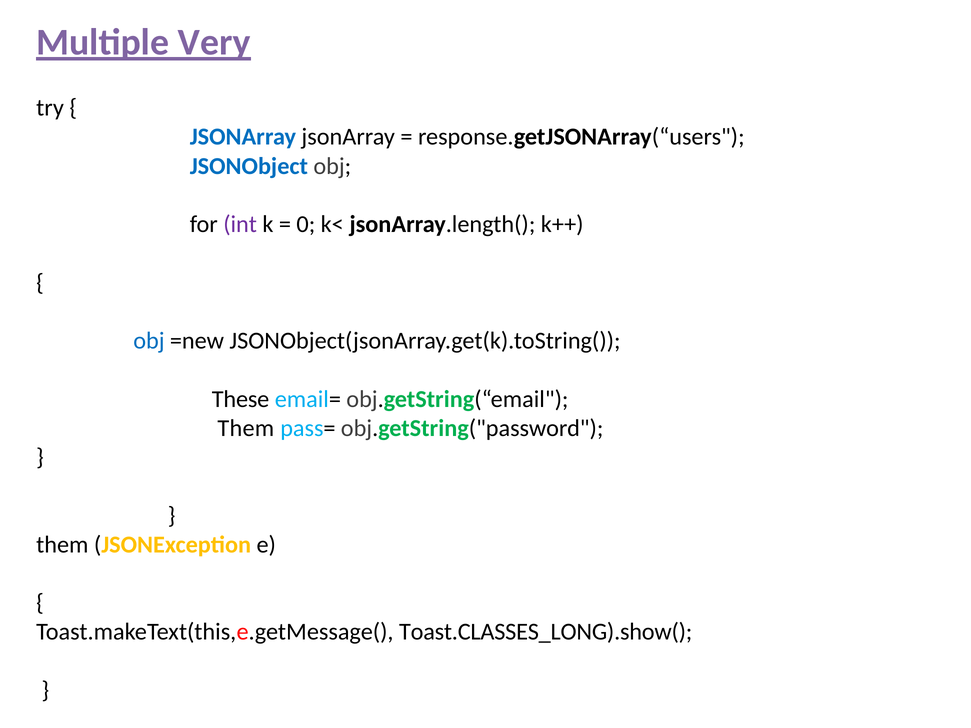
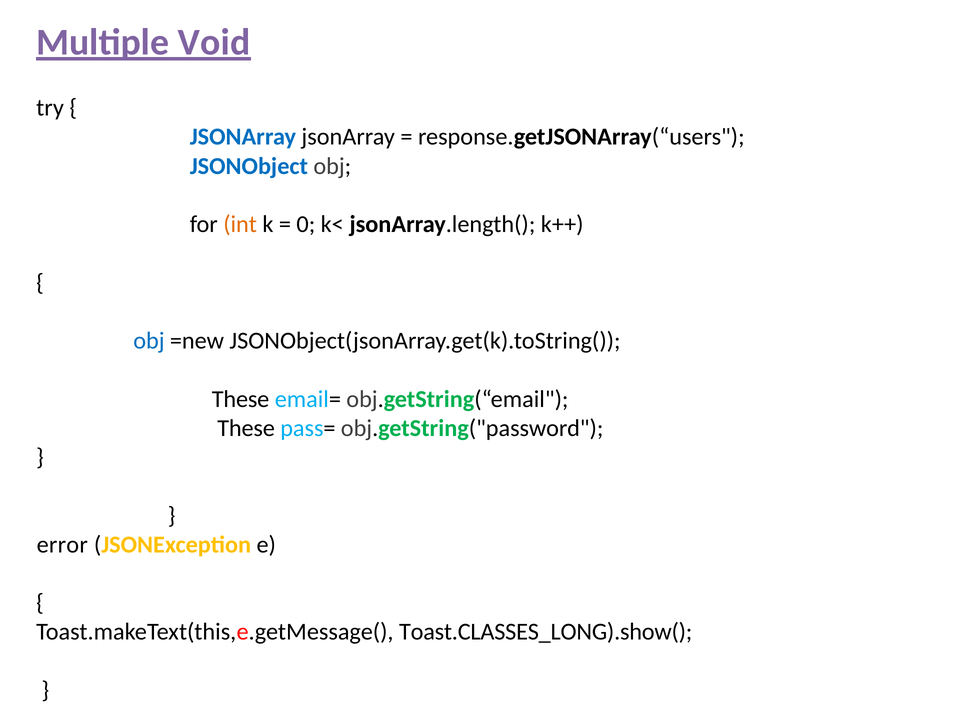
Very: Very -> Void (214, 42)
int colour: purple -> orange (240, 224)
Them: Them -> These (246, 428)
them: them -> error (62, 545)
